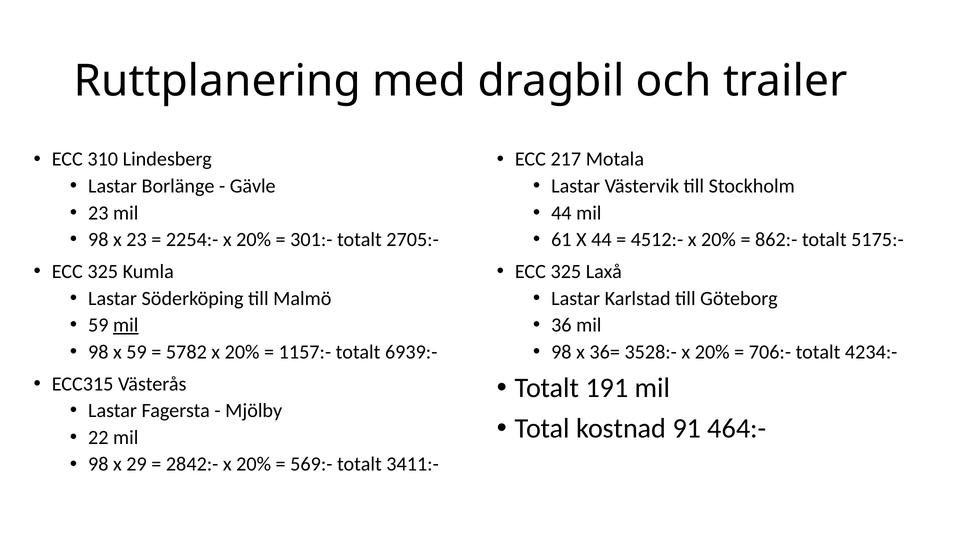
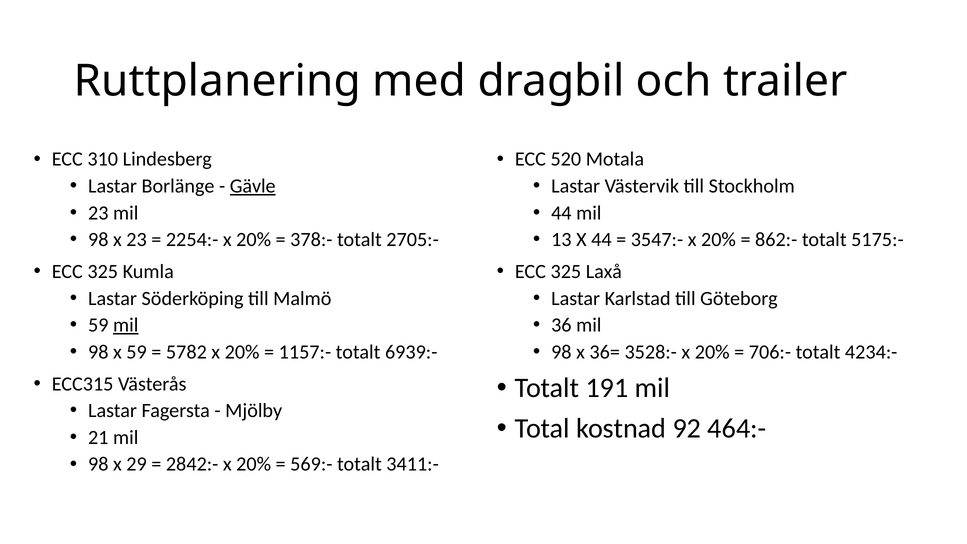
217: 217 -> 520 (566, 159)
Gävle underline: none -> present (253, 186)
301:-: 301:- -> 378:- (311, 240)
61: 61 -> 13 (561, 240)
4512:-: 4512:- -> 3547:- (657, 240)
91: 91 -> 92 (687, 429)
22: 22 -> 21 (98, 437)
